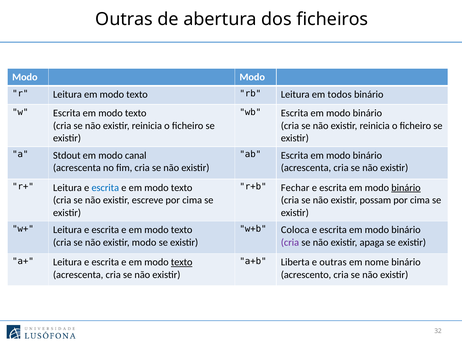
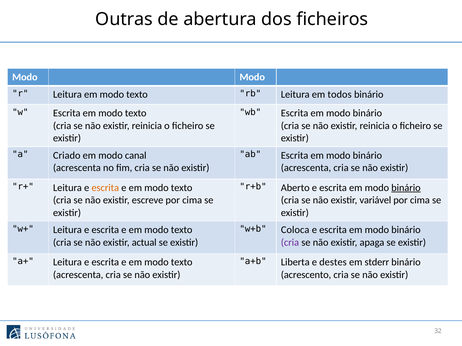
Stdout: Stdout -> Criado (67, 156)
escrita colour: blue -> orange (105, 188)
Fechar: Fechar -> Aberto (295, 188)
possam: possam -> variável (375, 200)
existir modo: modo -> actual (144, 243)
texto underline: present -> none (182, 263)
e outras: outras -> destes (333, 263)
nome: nome -> stderr (377, 263)
